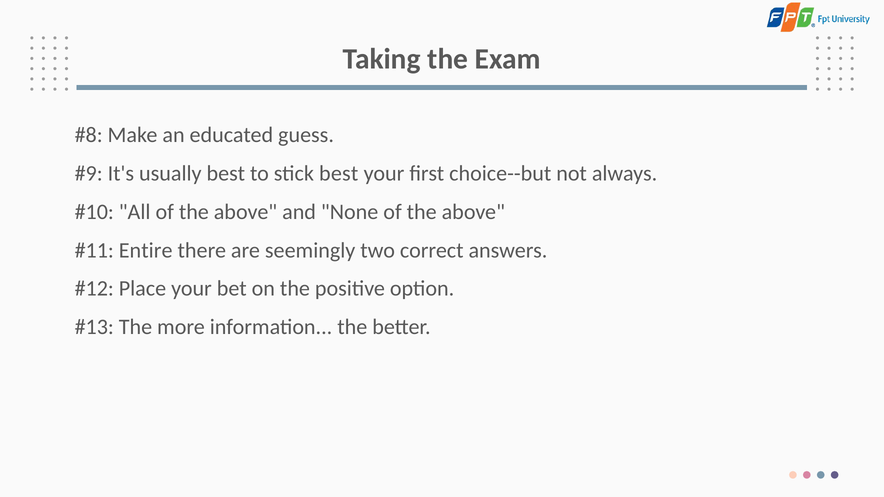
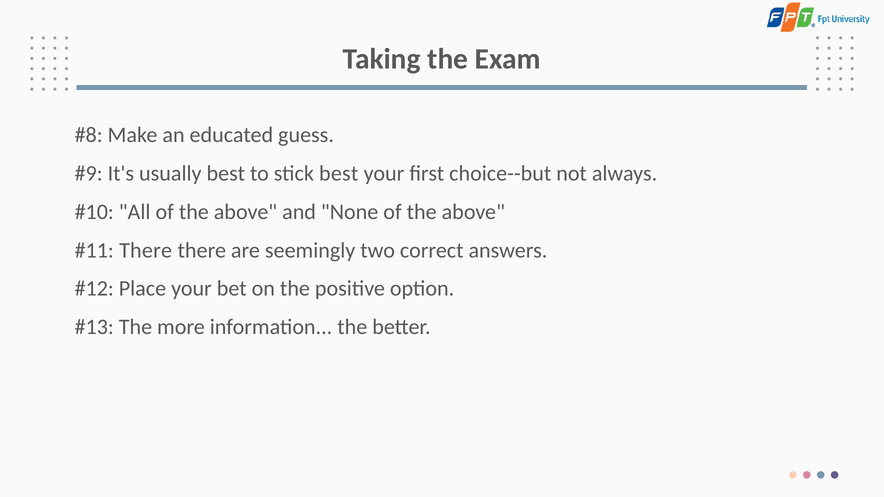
Entire: Entire -> There (146, 250)
